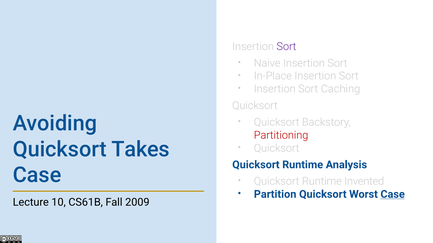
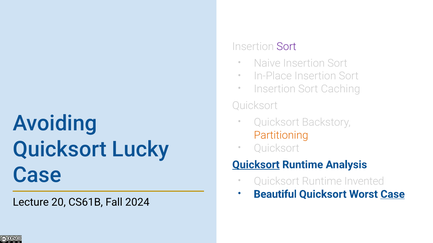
Partitioning colour: red -> orange (281, 135)
Takes: Takes -> Lucky (140, 150)
Quicksort underline: none -> present (256, 165)
Partition: Partition -> Beautiful (275, 195)
10: 10 -> 20 (59, 203)
2009: 2009 -> 2024 (137, 203)
